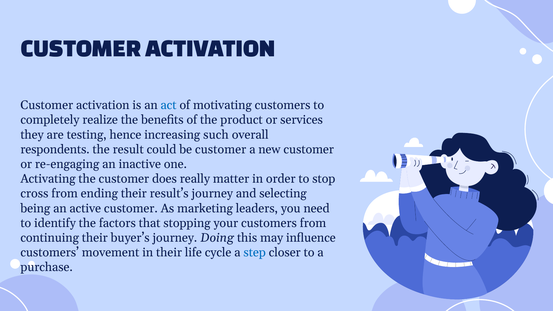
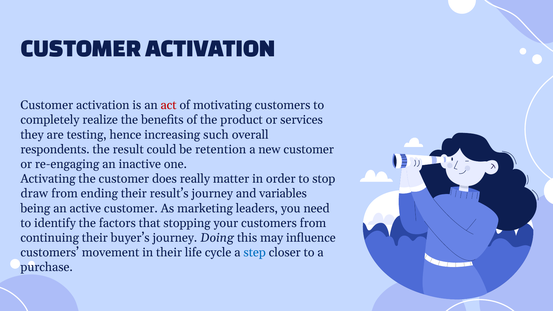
act colour: blue -> red (169, 105)
be customer: customer -> retention (221, 149)
cross: cross -> draw (34, 194)
selecting: selecting -> variables (283, 194)
